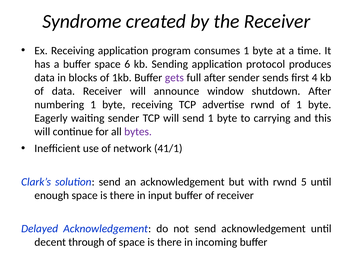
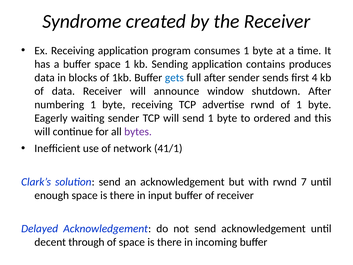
space 6: 6 -> 1 (127, 64)
protocol: protocol -> contains (266, 64)
gets colour: purple -> blue (174, 78)
carrying: carrying -> ordered (272, 118)
5: 5 -> 7 (304, 182)
